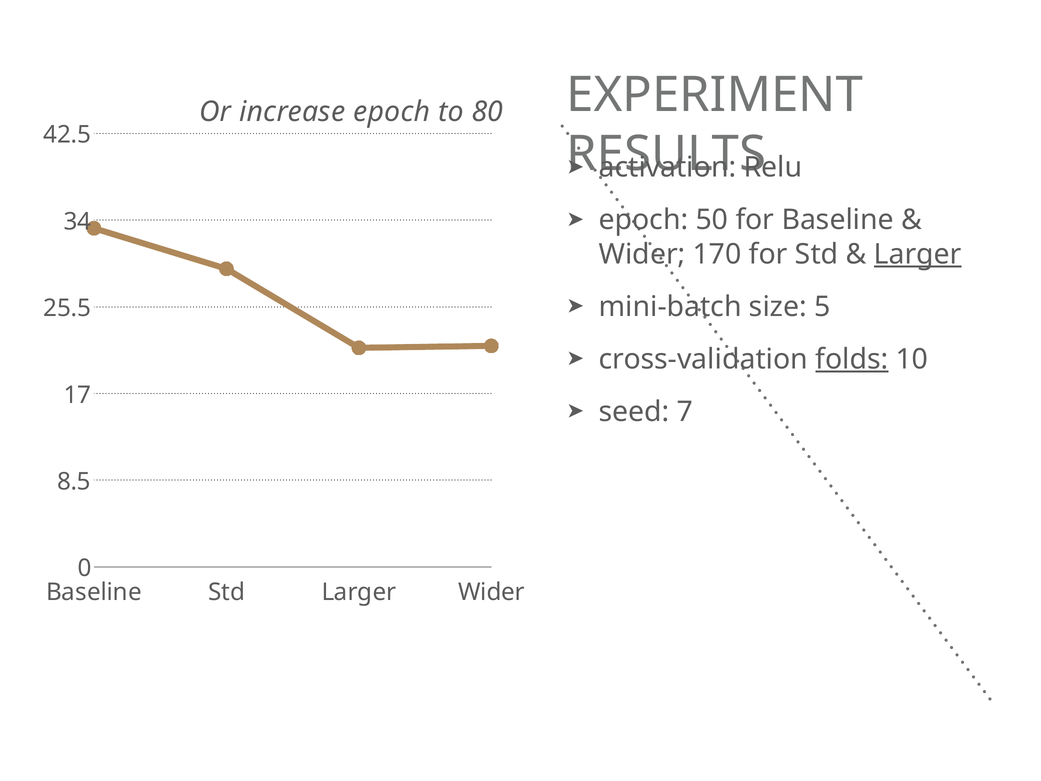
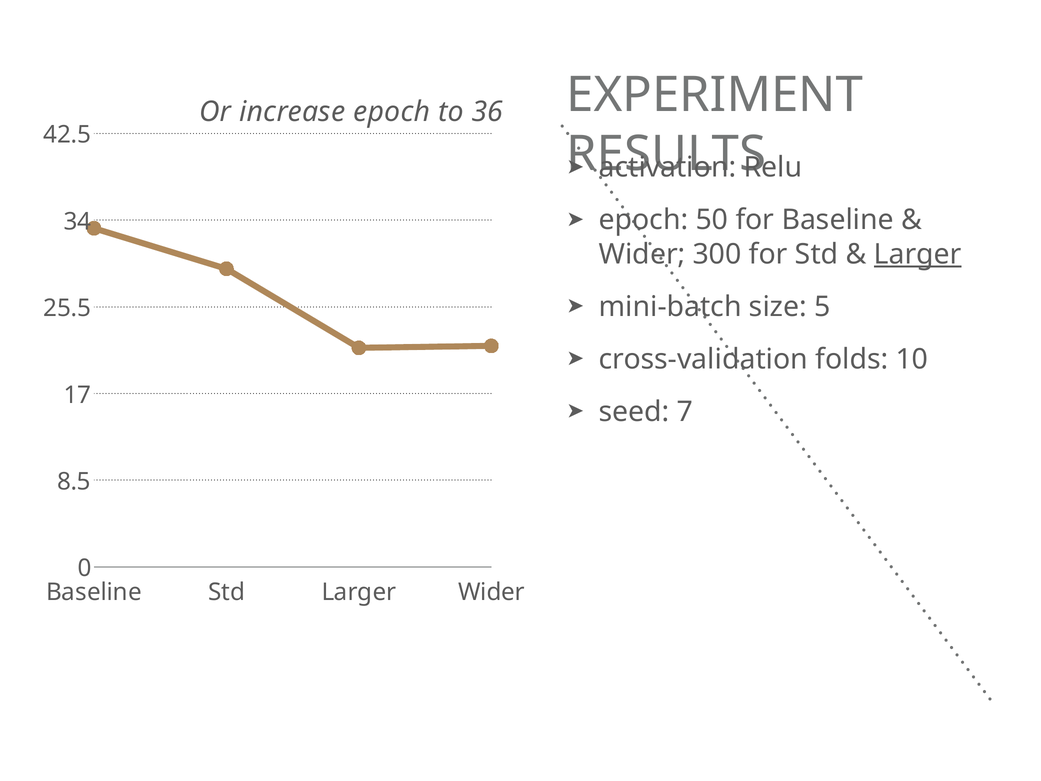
80: 80 -> 36 (487, 112)
170: 170 -> 300 (717, 254)
folds underline: present -> none (852, 359)
